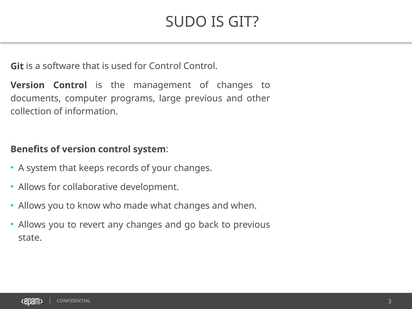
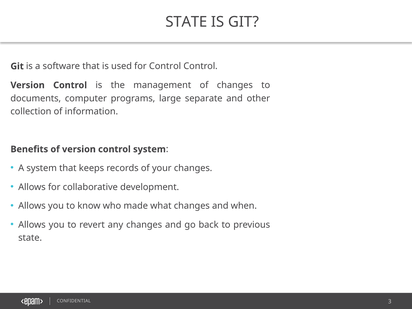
SUDO: SUDO -> STATE (186, 22)
large previous: previous -> separate (204, 98)
